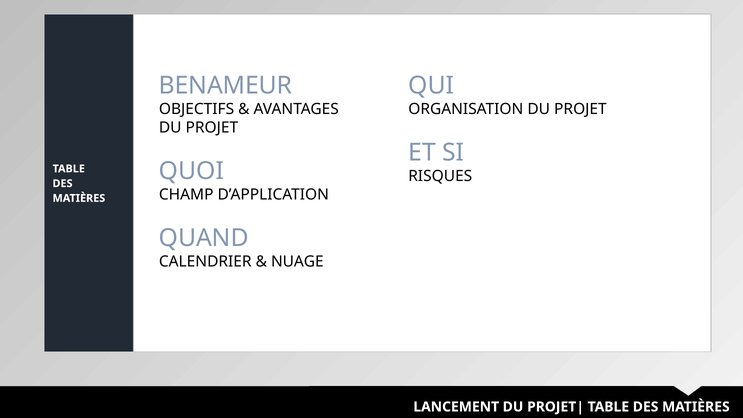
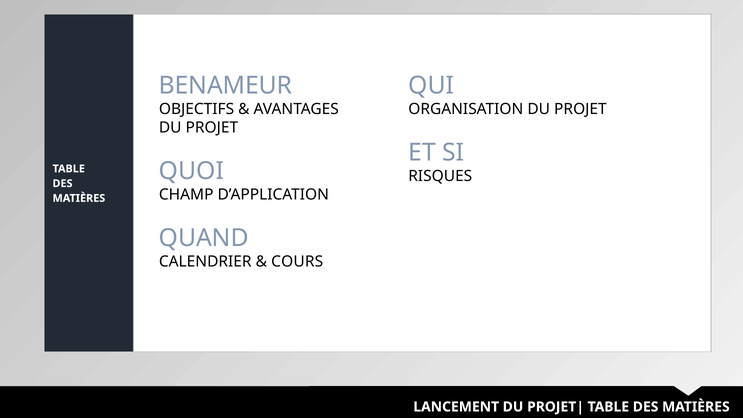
NUAGE: NUAGE -> COURS (297, 261)
